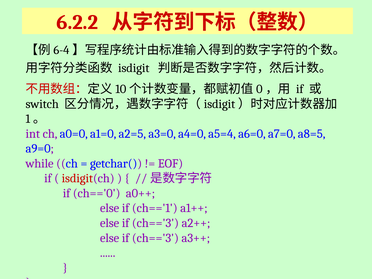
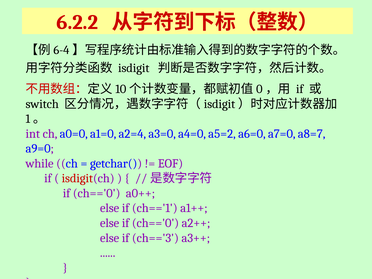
a2=5: a2=5 -> a2=4 (132, 134)
a5=4: a5=4 -> a5=2 (222, 134)
a8=5: a8=5 -> a8=7 (312, 134)
ch=='3: ch=='3 -> ch=='0 (155, 223)
